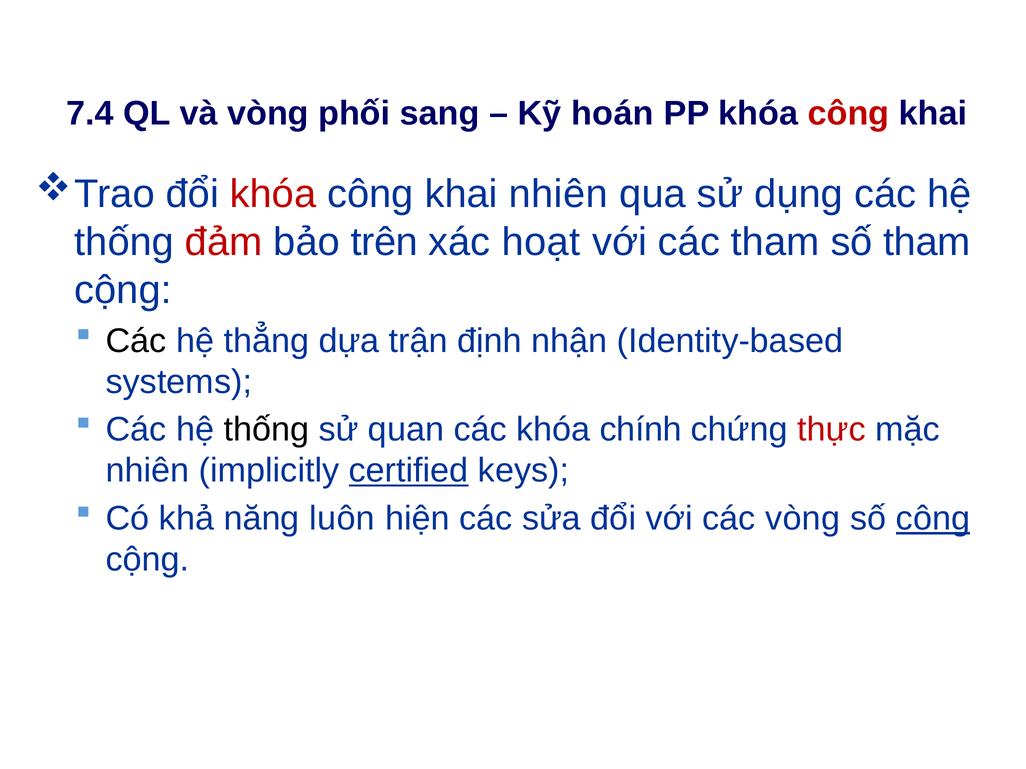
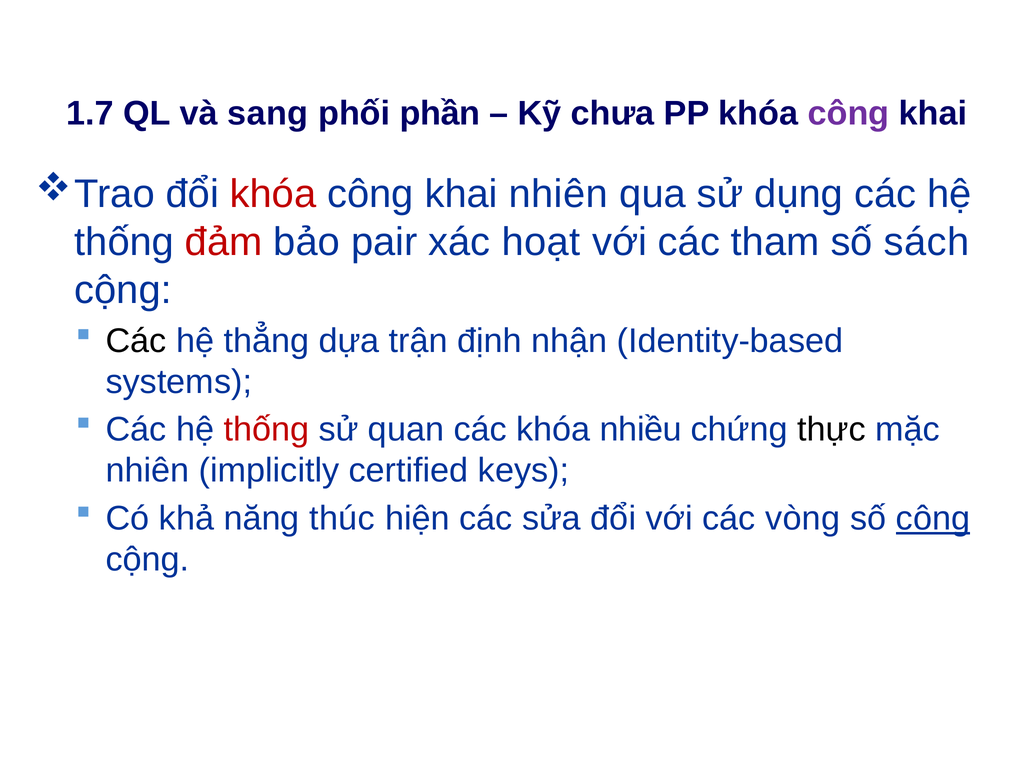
7.4: 7.4 -> 1.7 (90, 114)
và vòng: vòng -> sang (268, 114)
sang: sang -> phần (440, 114)
hoán: hoán -> chưa (613, 114)
công colour: red -> purple (848, 114)
trên: trên -> pair (384, 242)
số tham: tham -> sách (927, 242)
thống colour: black -> red (266, 430)
chính: chính -> nhiều (641, 430)
thực colour: red -> black (832, 430)
certified underline: present -> none (409, 471)
luôn: luôn -> thúc (342, 519)
